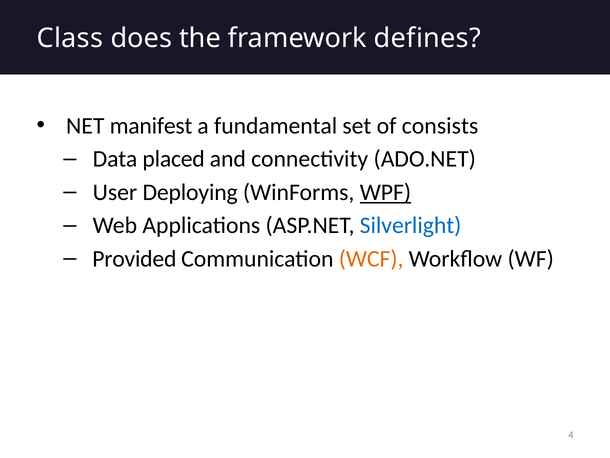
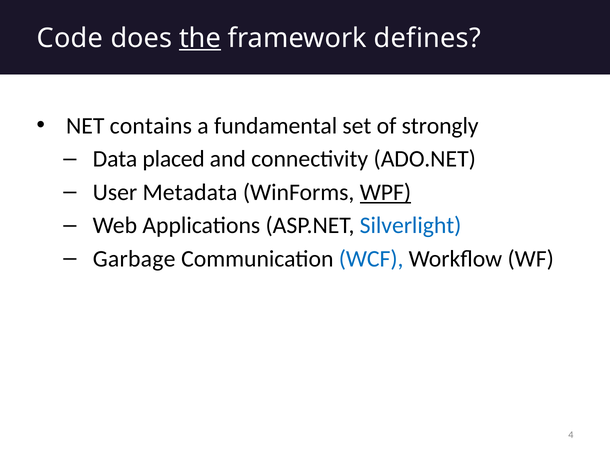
Class: Class -> Code (70, 38)
the underline: none -> present (200, 38)
manifest: manifest -> contains (151, 126)
consists: consists -> strongly (440, 126)
Deploying: Deploying -> Metadata (190, 192)
Provided: Provided -> Garbage (134, 259)
WCF colour: orange -> blue (371, 259)
